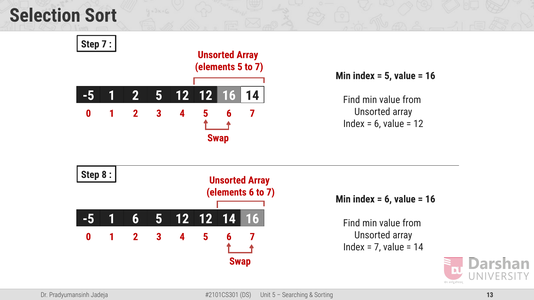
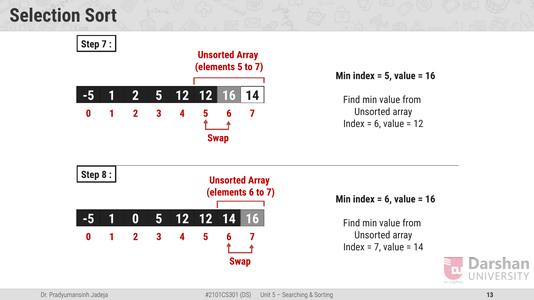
1 6: 6 -> 0 (135, 219)
